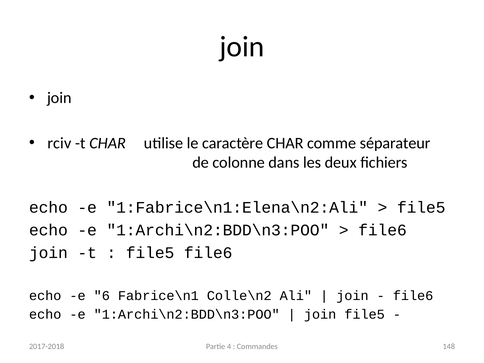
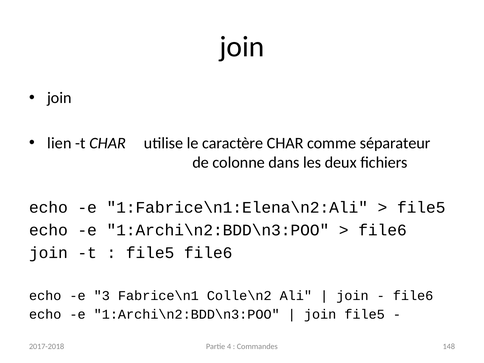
rciv: rciv -> lien (59, 143)
6: 6 -> 3 (102, 296)
